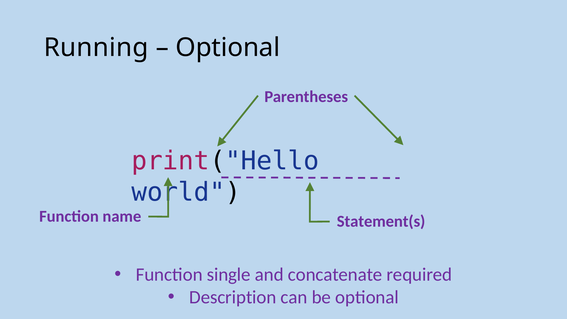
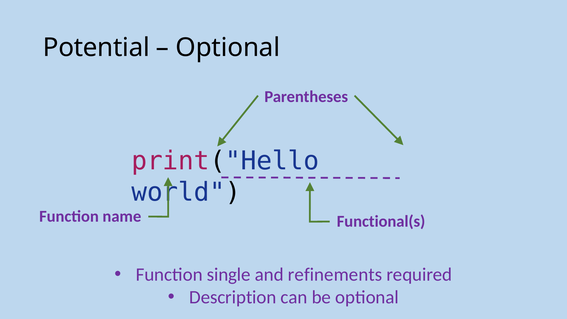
Running: Running -> Potential (96, 48)
Statement(s: Statement(s -> Functional(s (381, 221)
concatenate: concatenate -> refinements (335, 275)
